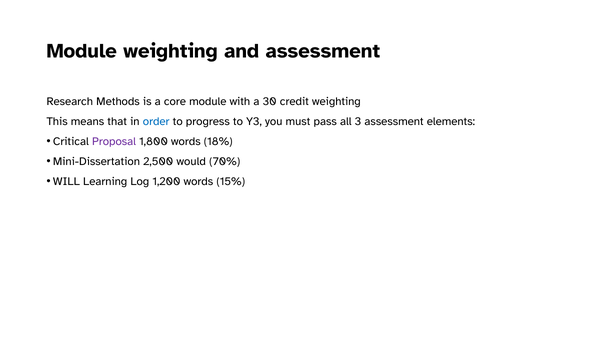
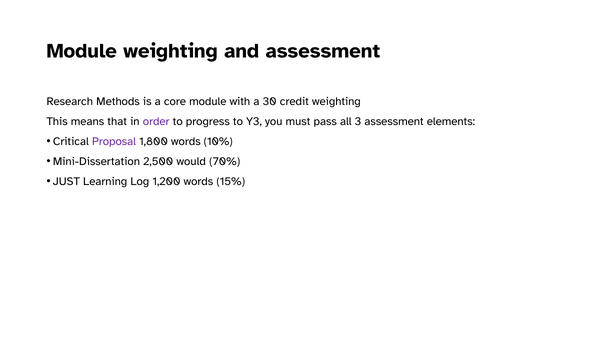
order colour: blue -> purple (156, 121)
18%: 18% -> 10% (218, 141)
WILL: WILL -> JUST (66, 182)
